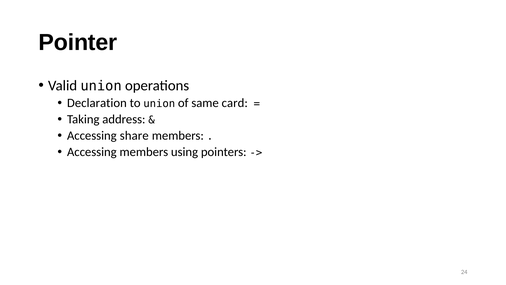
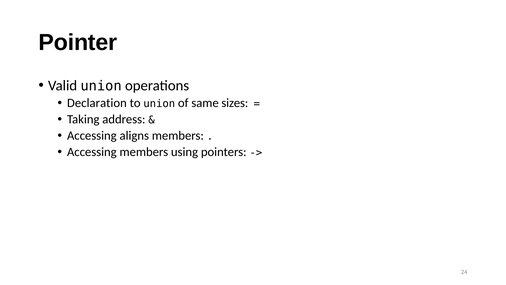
card: card -> sizes (235, 103)
share: share -> aligns (134, 136)
